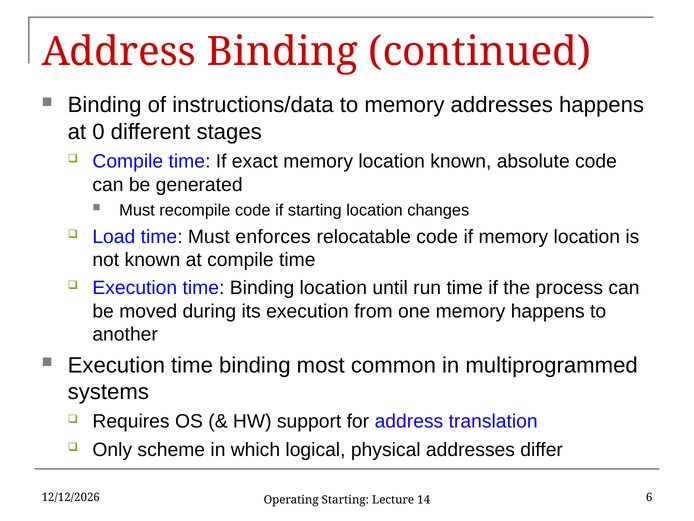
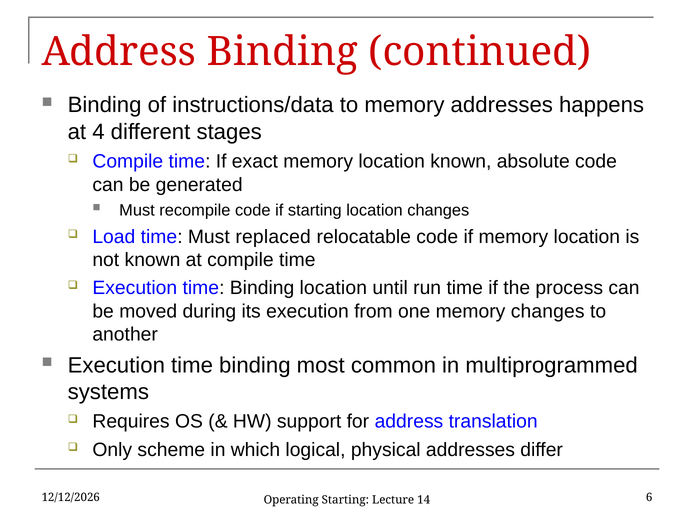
0: 0 -> 4 (98, 132)
enforces: enforces -> replaced (273, 237)
memory happens: happens -> changes (548, 311)
